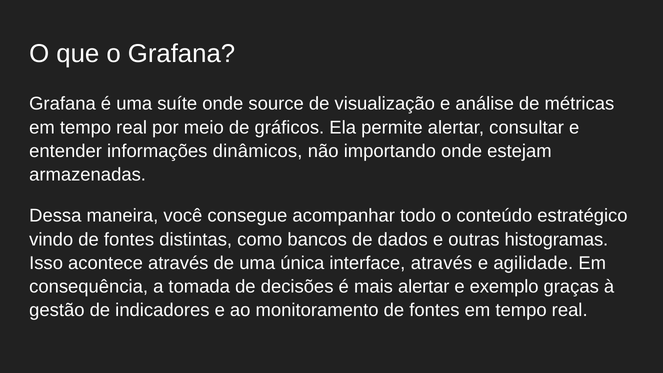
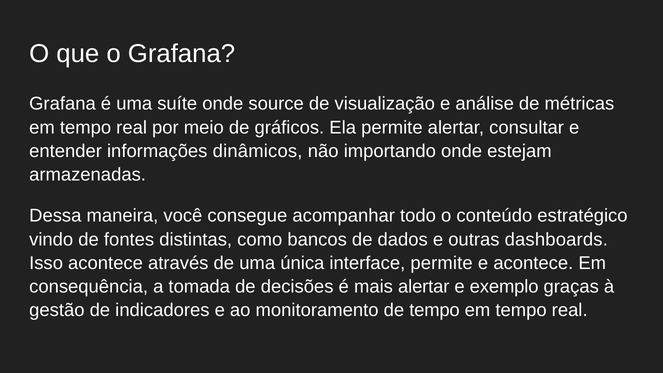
histogramas: histogramas -> dashboards (556, 239)
interface através: através -> permite (442, 263)
e agilidade: agilidade -> acontece (533, 263)
monitoramento de fontes: fontes -> tempo (435, 310)
